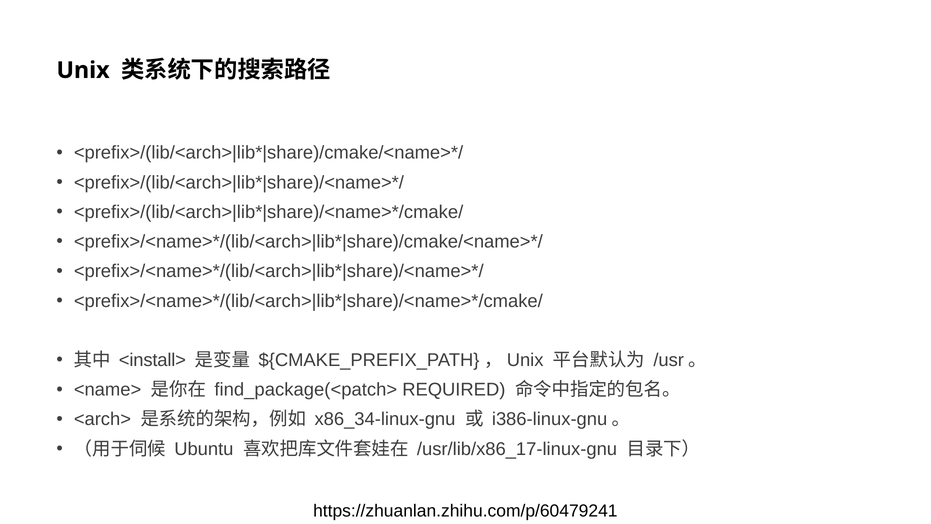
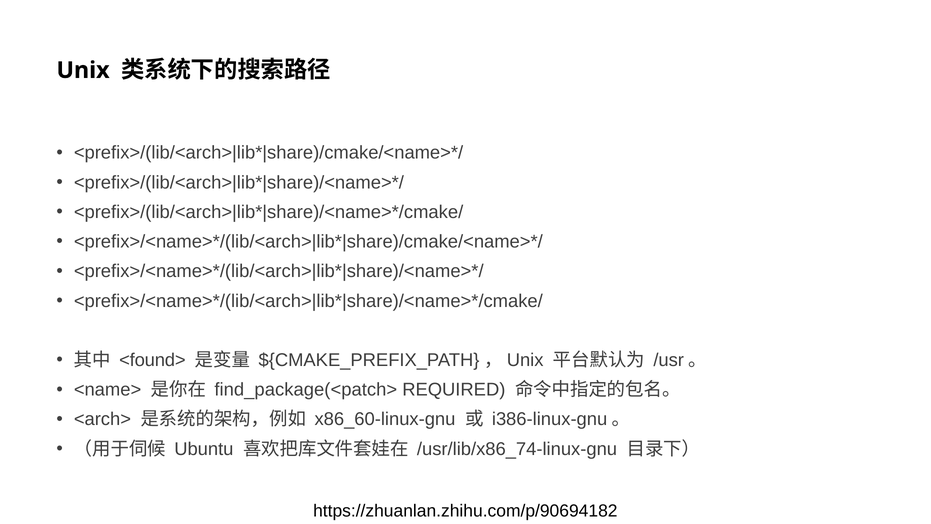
<install>: <install> -> <found> (152, 360)
x86_34-linux-gnu: x86_34-linux-gnu -> x86_60-linux-gnu (385, 419)
/usr/lib/x86_17-linux-gnu: /usr/lib/x86_17-linux-gnu -> /usr/lib/x86_74-linux-gnu (517, 449)
https://zhuanlan.zhihu.com/p/60479241: https://zhuanlan.zhihu.com/p/60479241 -> https://zhuanlan.zhihu.com/p/90694182 (465, 511)
